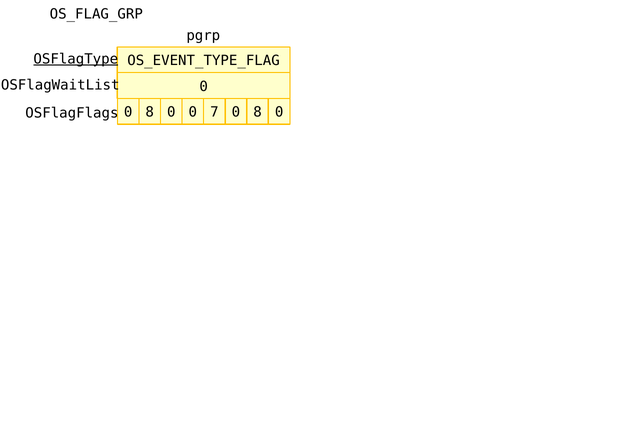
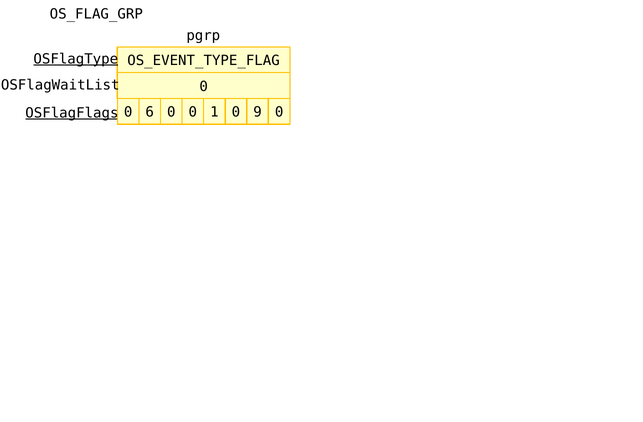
OSFlagFlags underline: none -> present (72, 113)
8: 8 -> 6 (150, 112)
7: 7 -> 1 (214, 112)
8: 8 -> 9 (258, 112)
